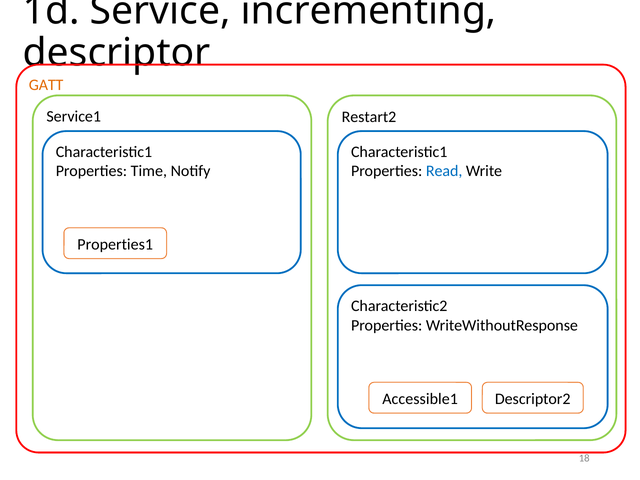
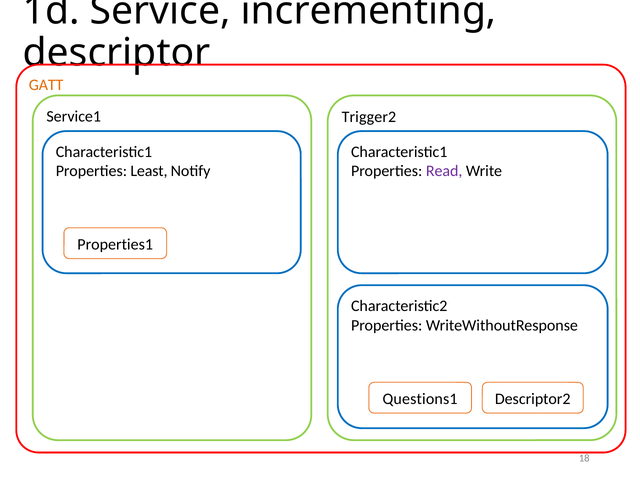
Restart2: Restart2 -> Trigger2 (369, 117)
Time: Time -> Least (149, 171)
Read colour: blue -> purple (444, 171)
Accessible1: Accessible1 -> Questions1 (420, 399)
